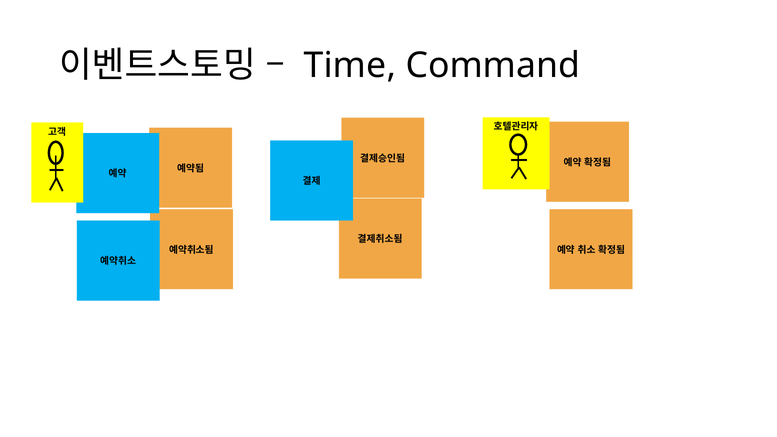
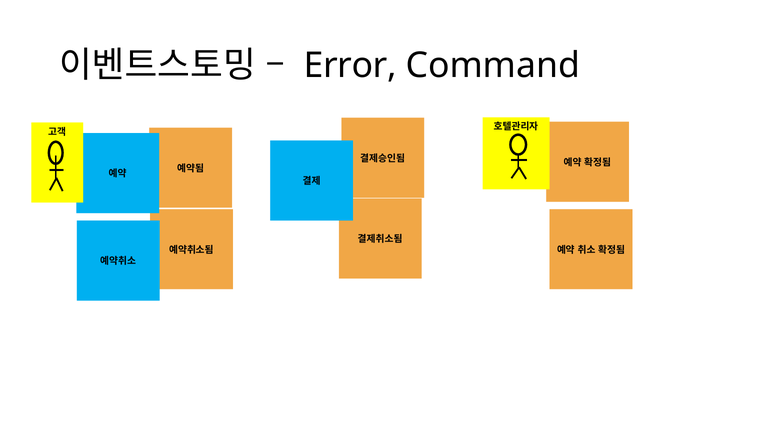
Time: Time -> Error (350, 65)
